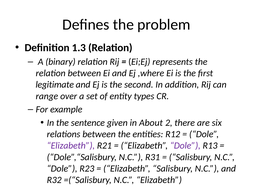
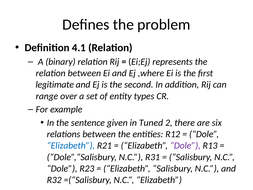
1.3: 1.3 -> 4.1 (79, 48)
About: About -> Tuned (151, 123)
Elizabeth colour: purple -> blue (71, 145)
